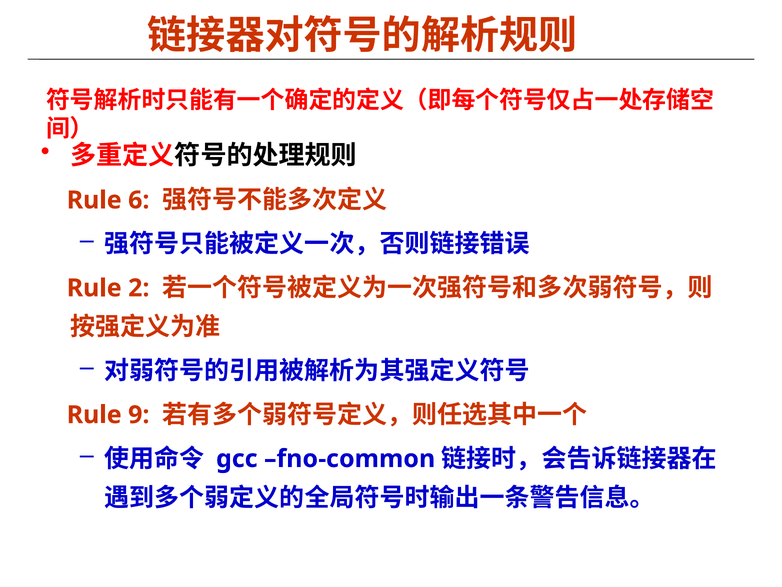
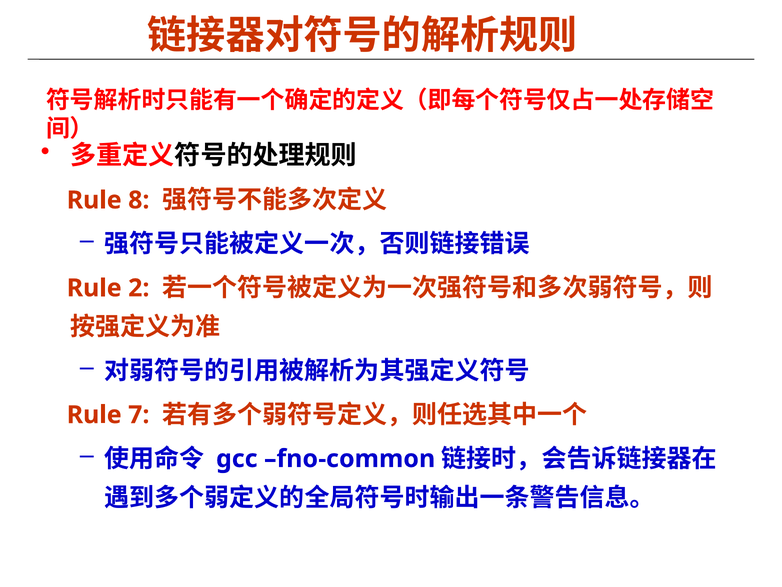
6: 6 -> 8 (139, 200)
9: 9 -> 7 (139, 415)
